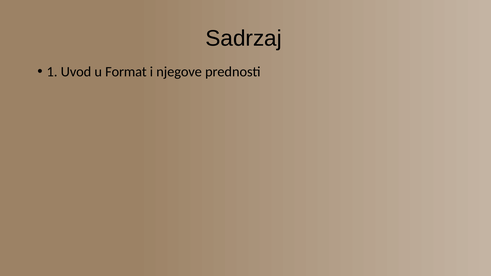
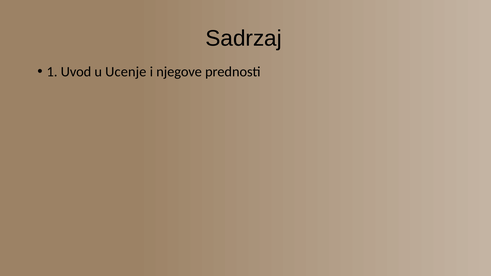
Format: Format -> Ucenje (126, 72)
